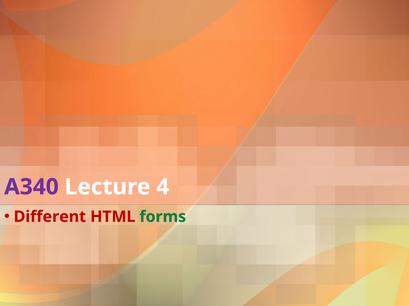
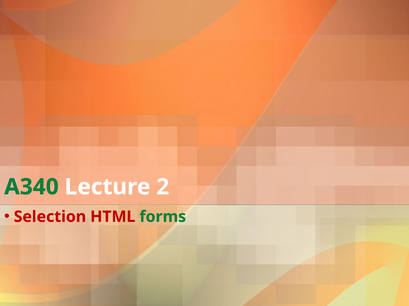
A340 colour: purple -> green (31, 187)
4: 4 -> 2 (163, 187)
Different: Different -> Selection (50, 217)
